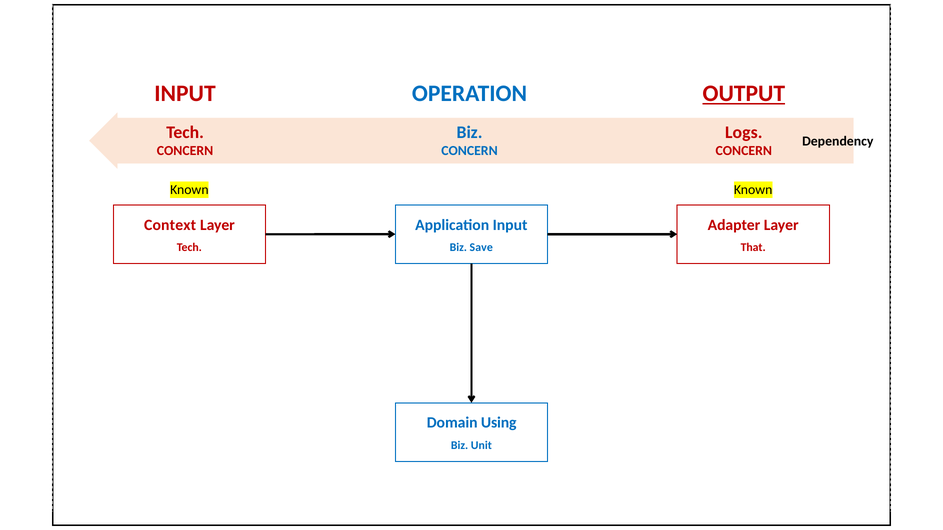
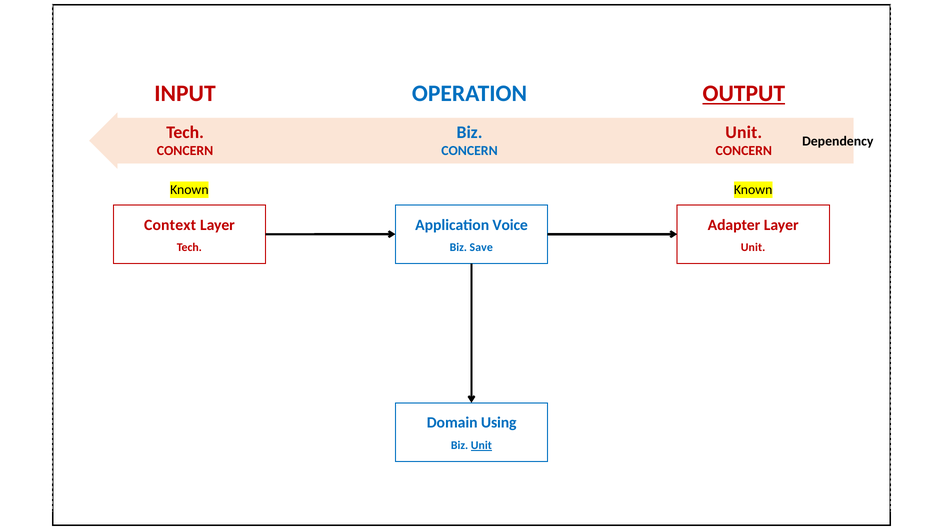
Logs: Logs -> Unit (744, 132)
Application Input: Input -> Voice (510, 225)
That: That -> Unit (753, 248)
Unit underline: none -> present (481, 446)
